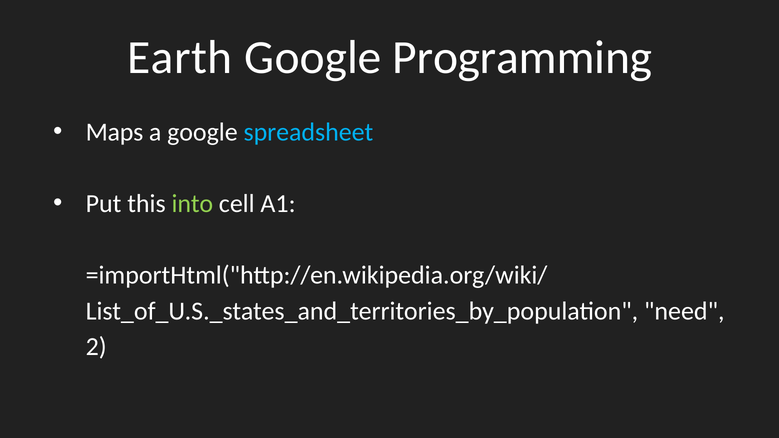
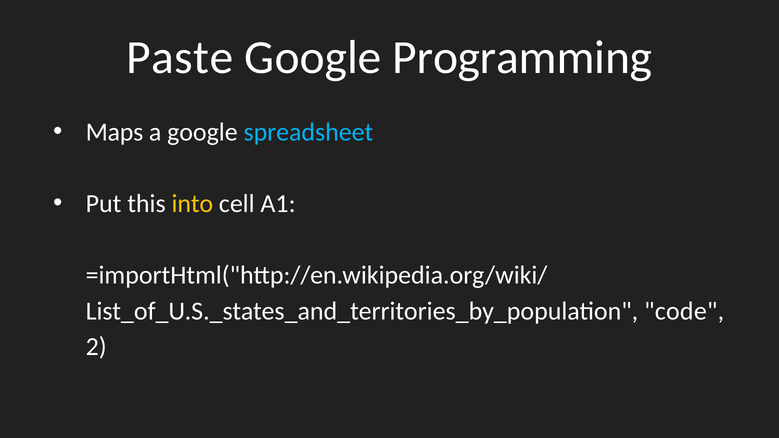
Earth: Earth -> Paste (180, 57)
into colour: light green -> yellow (192, 204)
need: need -> code (684, 311)
